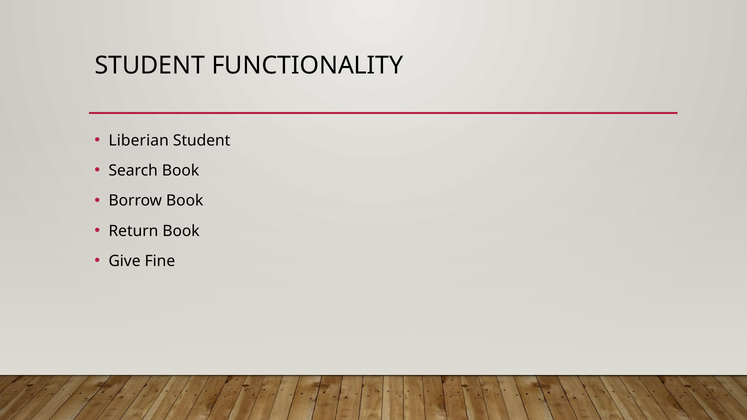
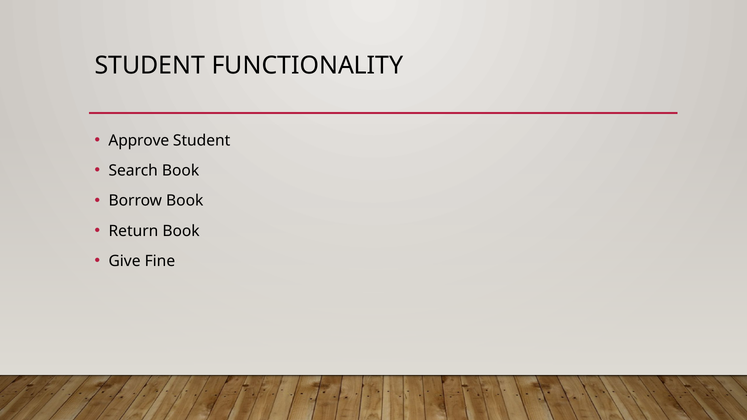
Liberian: Liberian -> Approve (139, 140)
